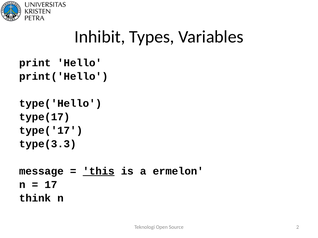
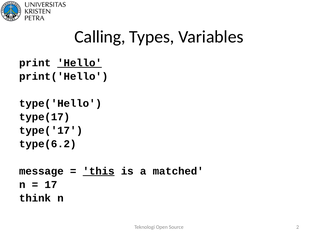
Inhibit: Inhibit -> Calling (100, 37)
Hello underline: none -> present (80, 63)
type(3.3: type(3.3 -> type(6.2 (48, 144)
ermelon: ermelon -> matched (178, 171)
